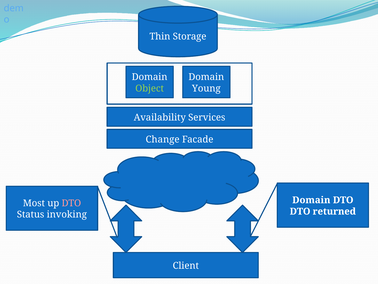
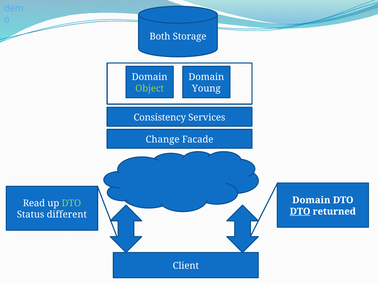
Thin: Thin -> Both (160, 36)
Availability: Availability -> Consistency (160, 117)
Most: Most -> Read (34, 203)
DTO colour: pink -> light green (71, 203)
DTO underline: none -> present (300, 211)
invoking: invoking -> different (67, 214)
